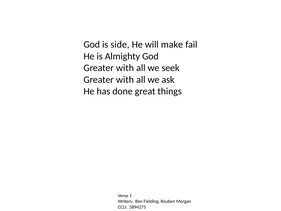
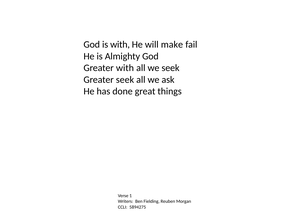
is side: side -> with (120, 44)
with: with -> seek (125, 80)
